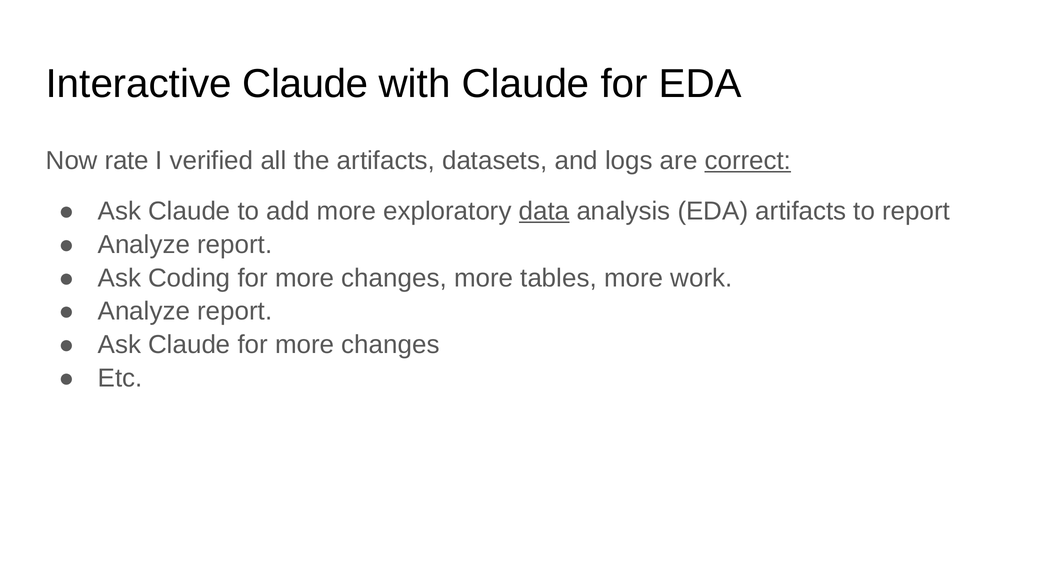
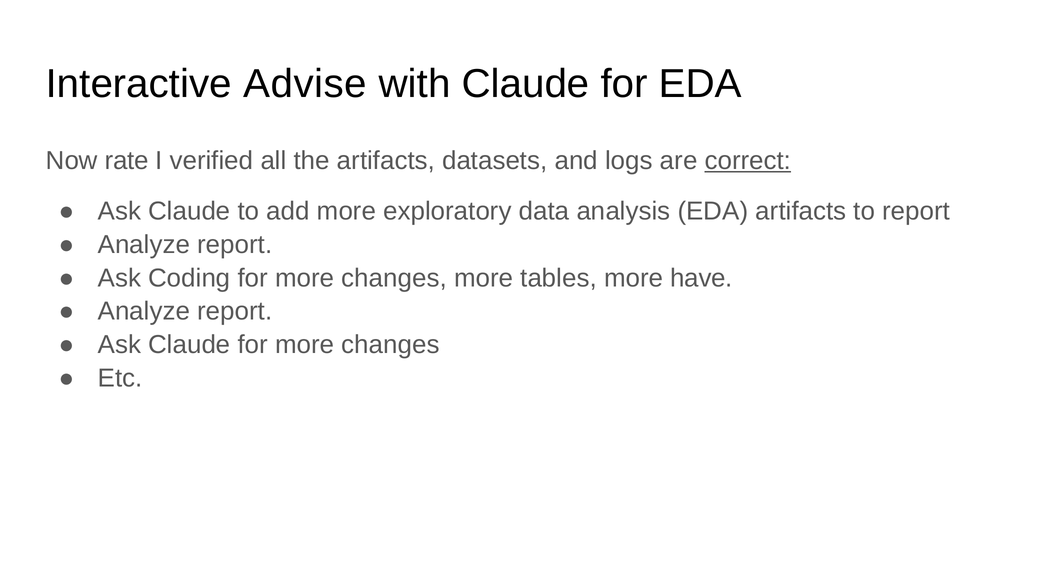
Interactive Claude: Claude -> Advise (305, 84)
data underline: present -> none (544, 211)
work: work -> have (701, 278)
